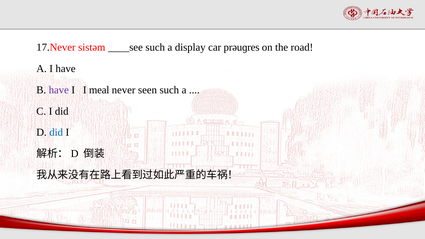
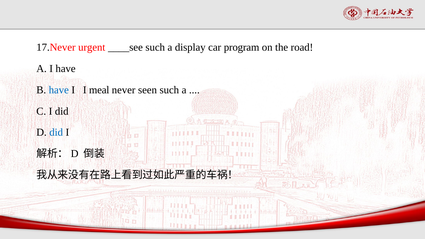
sistəm: sistəm -> urgent (92, 47)
prəuɡres: prəuɡres -> program (242, 47)
have colour: purple -> blue (59, 90)
